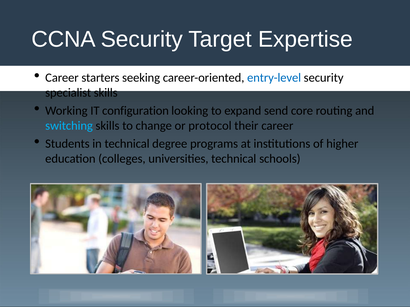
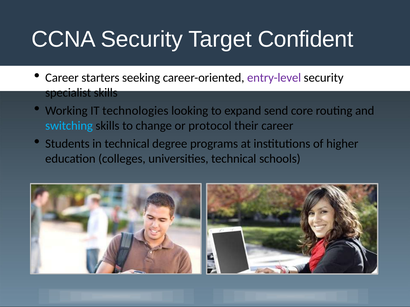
Expertise: Expertise -> Confident (306, 39)
entry-level colour: blue -> purple (274, 78)
configuration: configuration -> technologies (135, 111)
